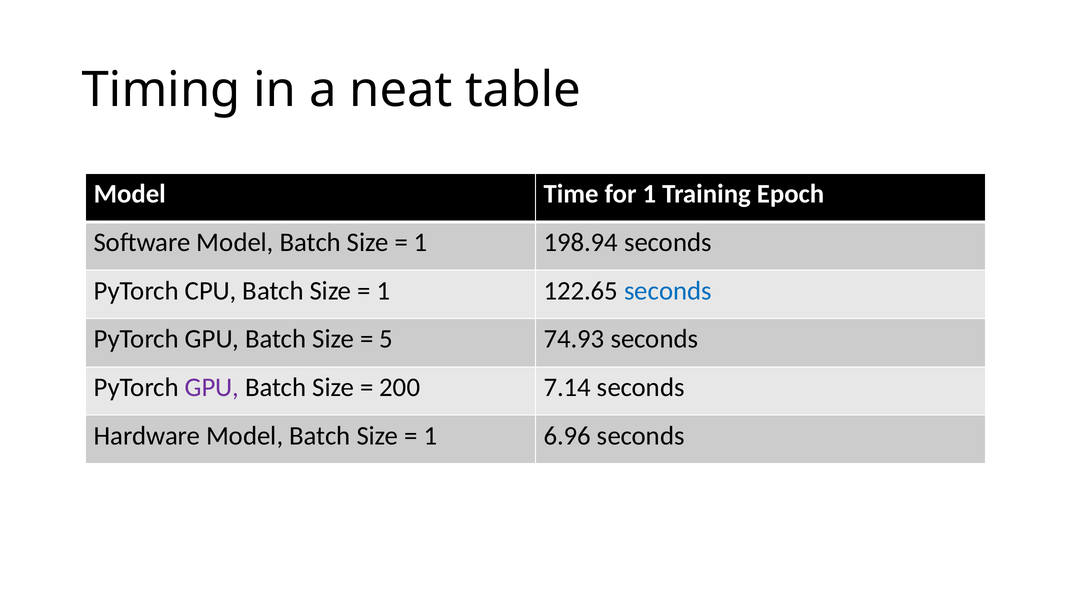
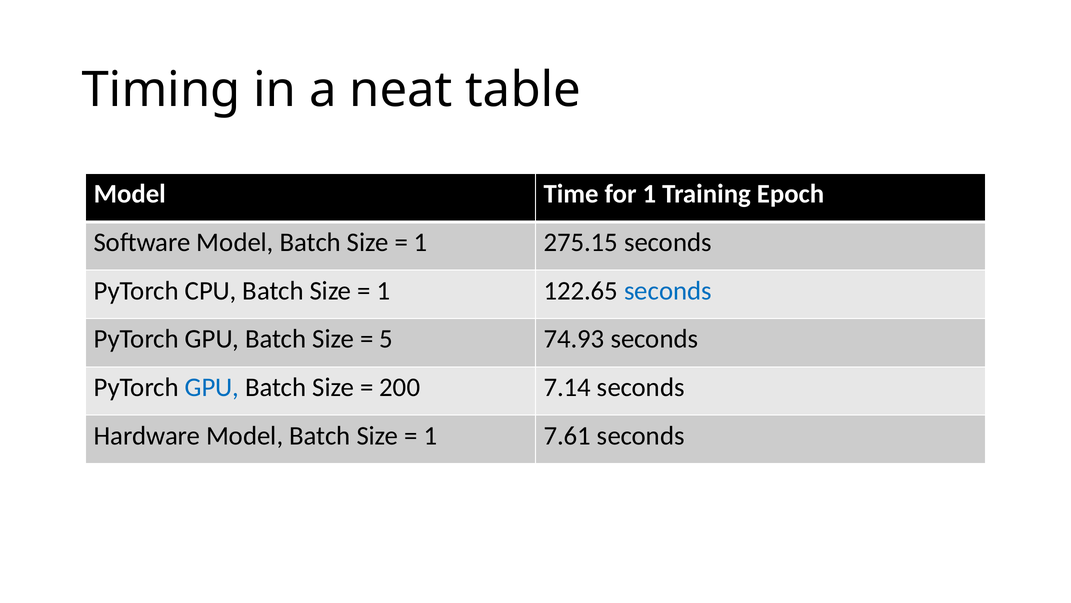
198.94: 198.94 -> 275.15 (581, 242)
GPU colour: purple -> blue (212, 387)
6.96: 6.96 -> 7.61 (567, 435)
